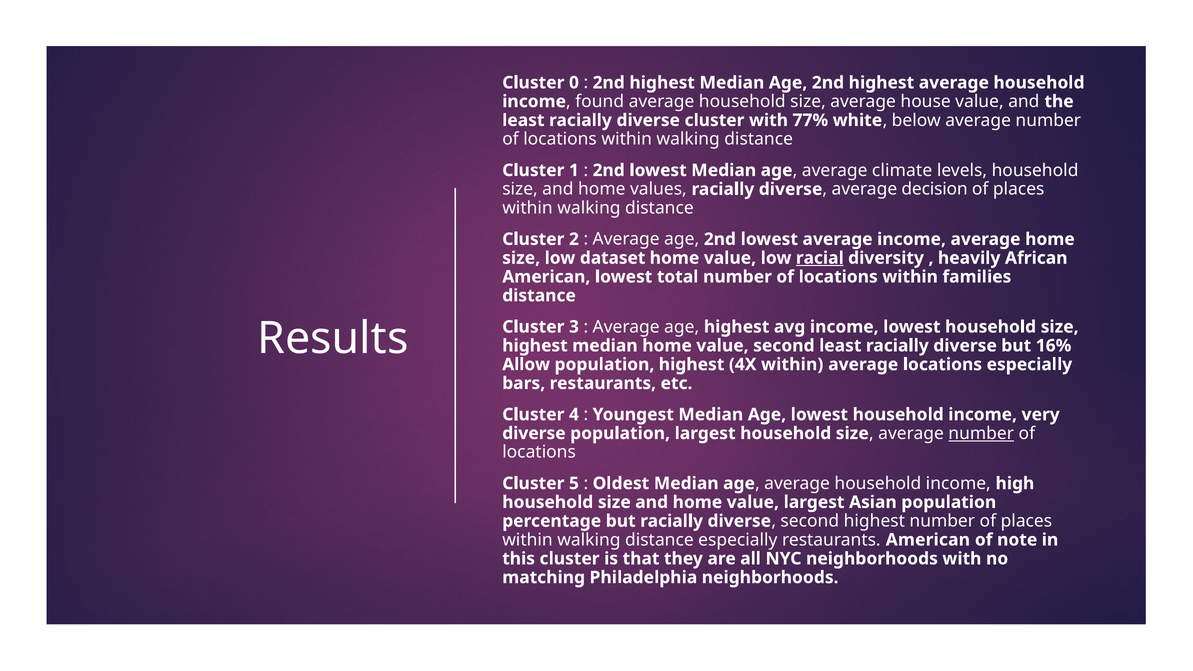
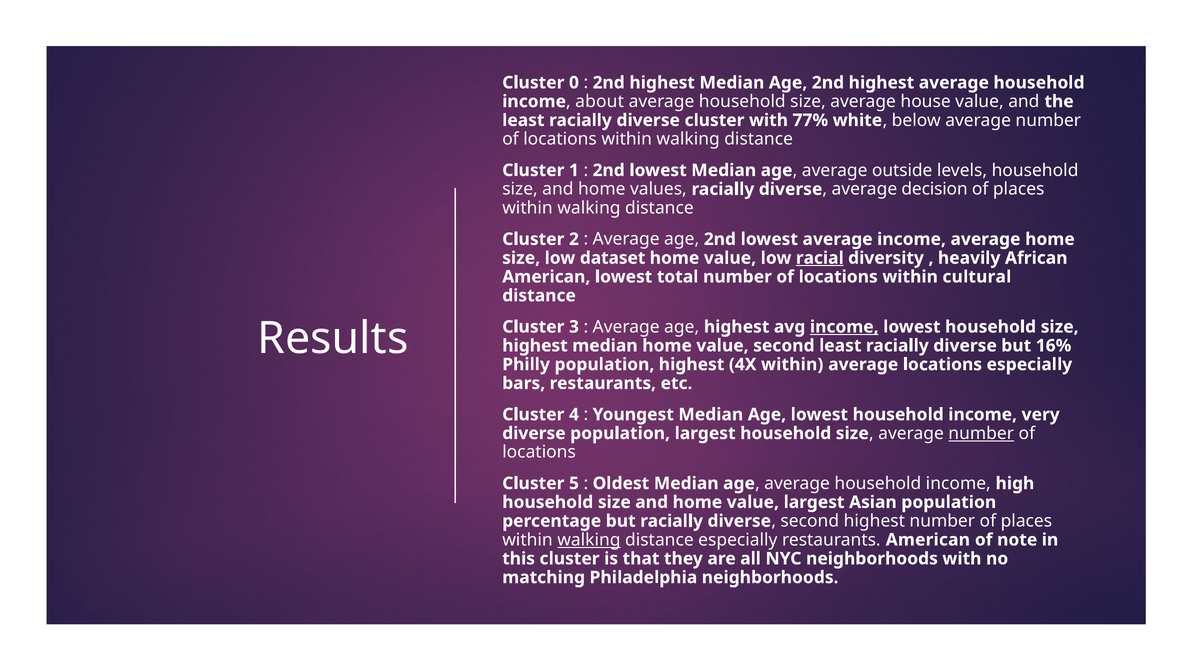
found: found -> about (600, 101)
climate: climate -> outside (902, 170)
families: families -> cultural (977, 277)
income underline: none -> present (844, 327)
Allow: Allow -> Philly (526, 365)
walking underline: none -> present (589, 540)
